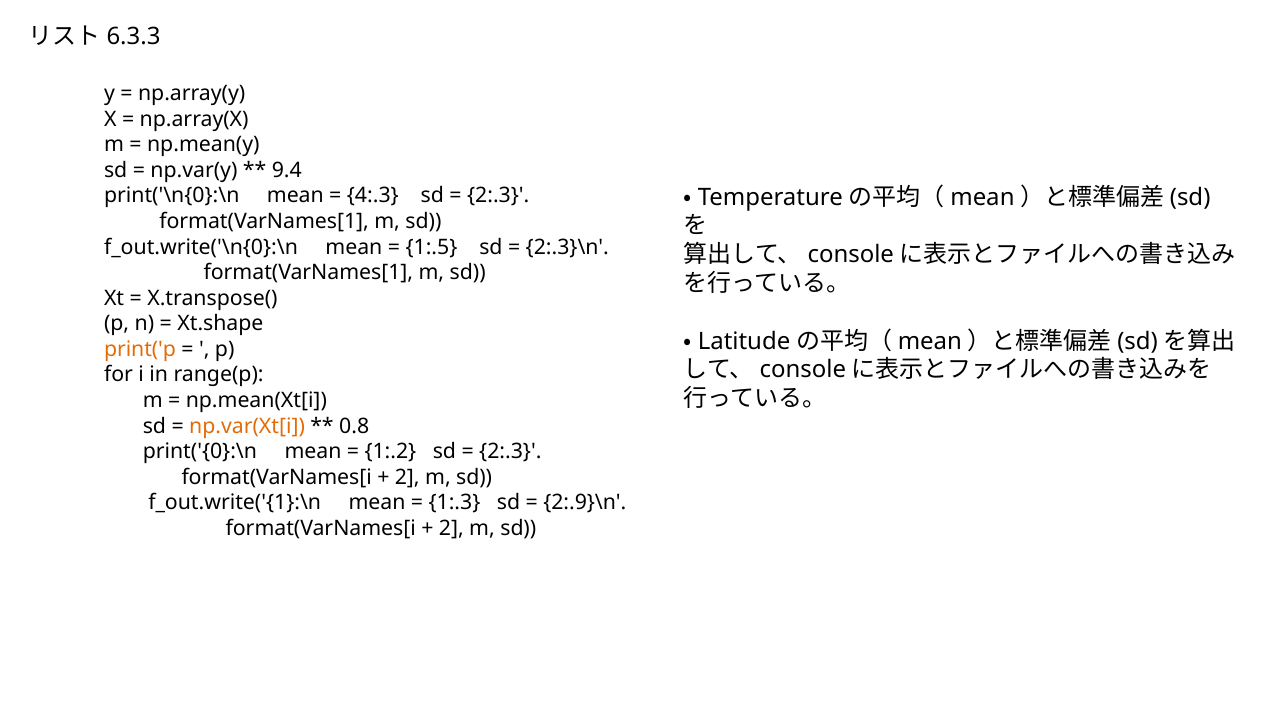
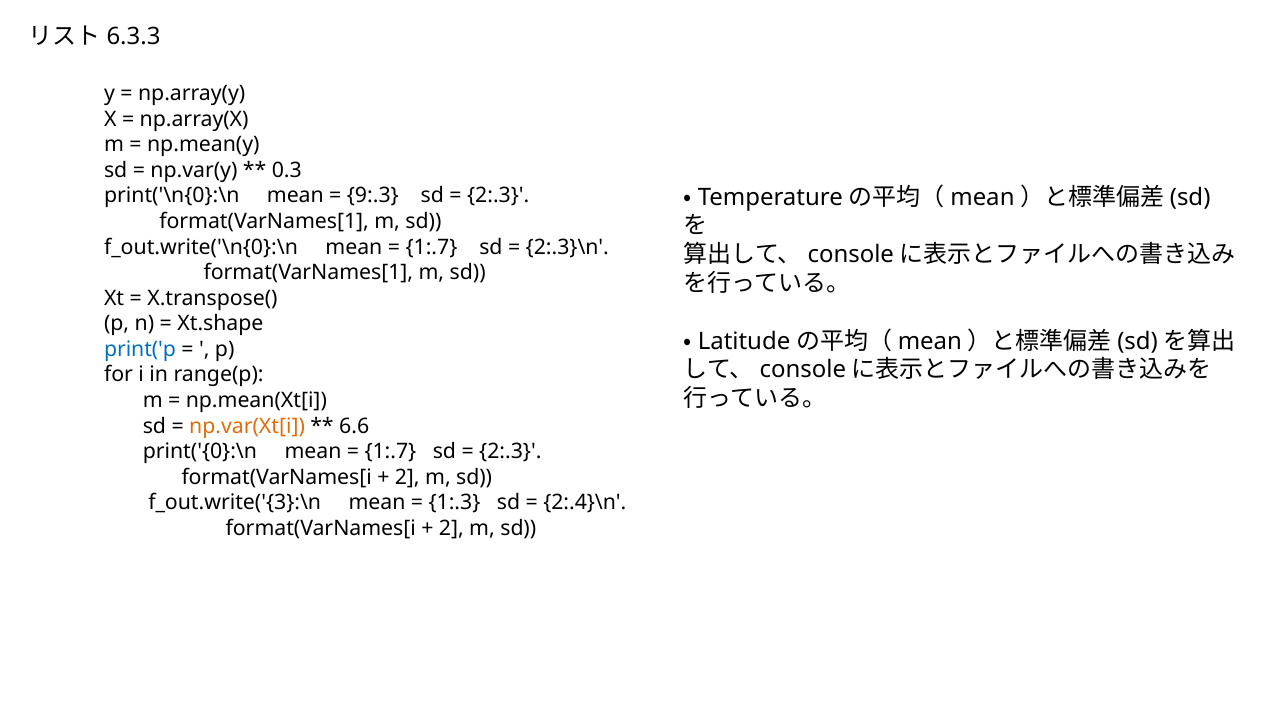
9.4: 9.4 -> 0.3 (287, 170)
4:.3: 4:.3 -> 9:.3 (373, 196)
1:.5: 1:.5 -> 1:.7 (431, 247)
print('p colour: orange -> blue (140, 349)
0.8: 0.8 -> 6.6 (354, 426)
1:.2: 1:.2 -> 1:.7 (390, 451)
f_out.write('{1}:\n: f_out.write('{1}:\n -> f_out.write('{3}:\n (235, 503)
2:.9}\n: 2:.9}\n -> 2:.4}\n (585, 503)
